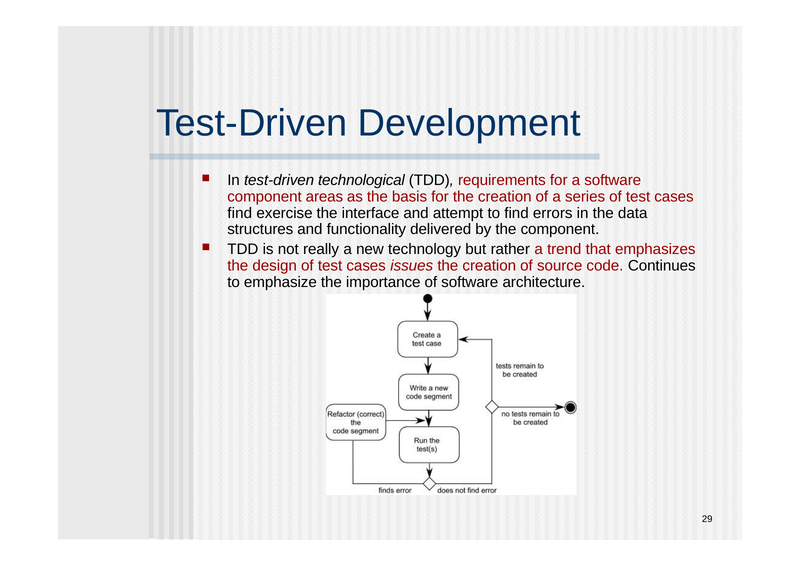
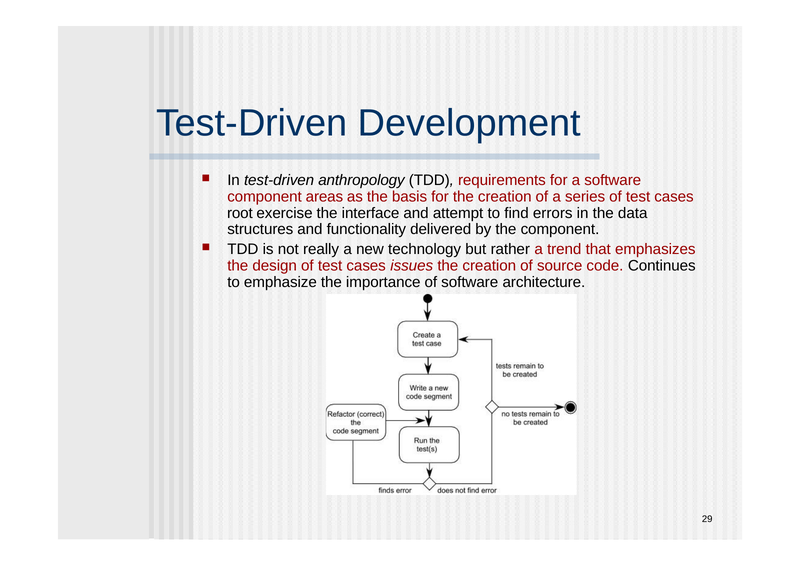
technological: technological -> anthropology (361, 180)
find: find -> root (240, 213)
